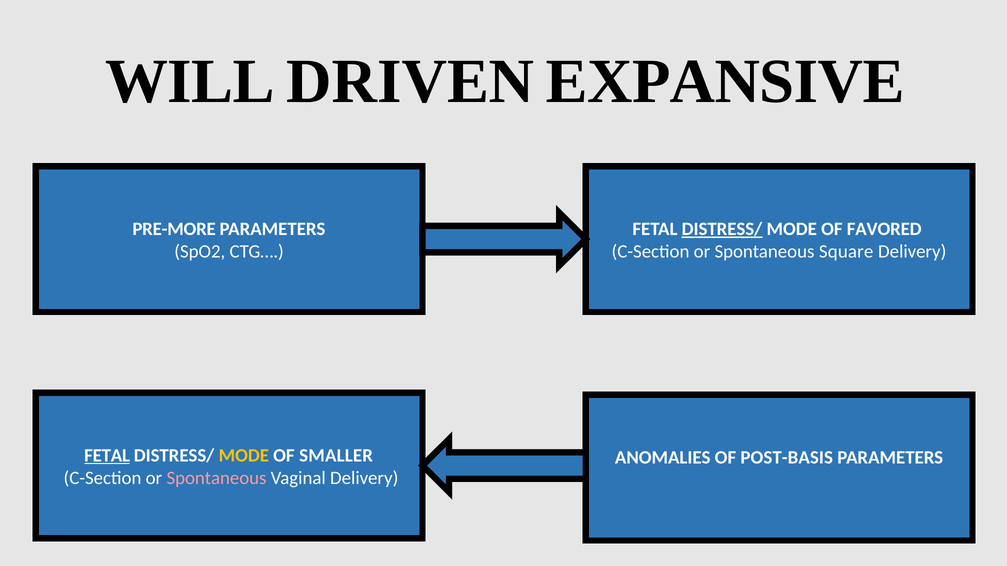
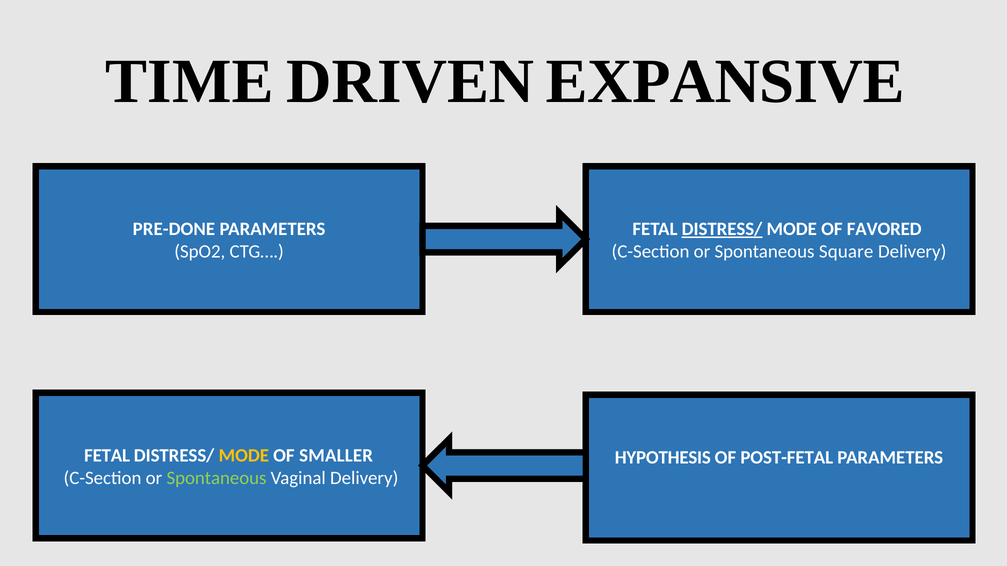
WILL: WILL -> TIME (189, 82)
PRE-MORE: PRE-MORE -> PRE-DONE (174, 229)
FETAL underline: present -> none (107, 456)
ANOMALIES: ANOMALIES -> HYPOTHESIS (663, 458)
POST-BASIS: POST-BASIS -> POST-FETAL (787, 458)
Spontaneous colour: pink -> light green (216, 479)
